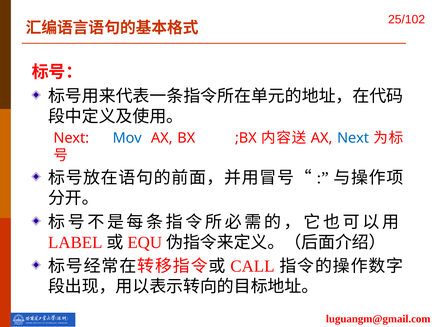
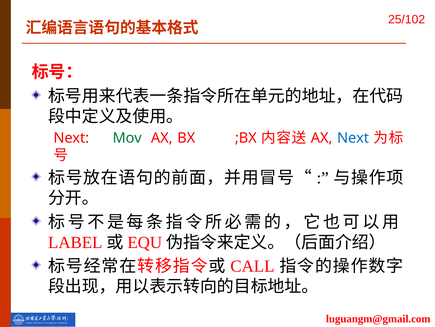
Mov colour: blue -> green (127, 138)
